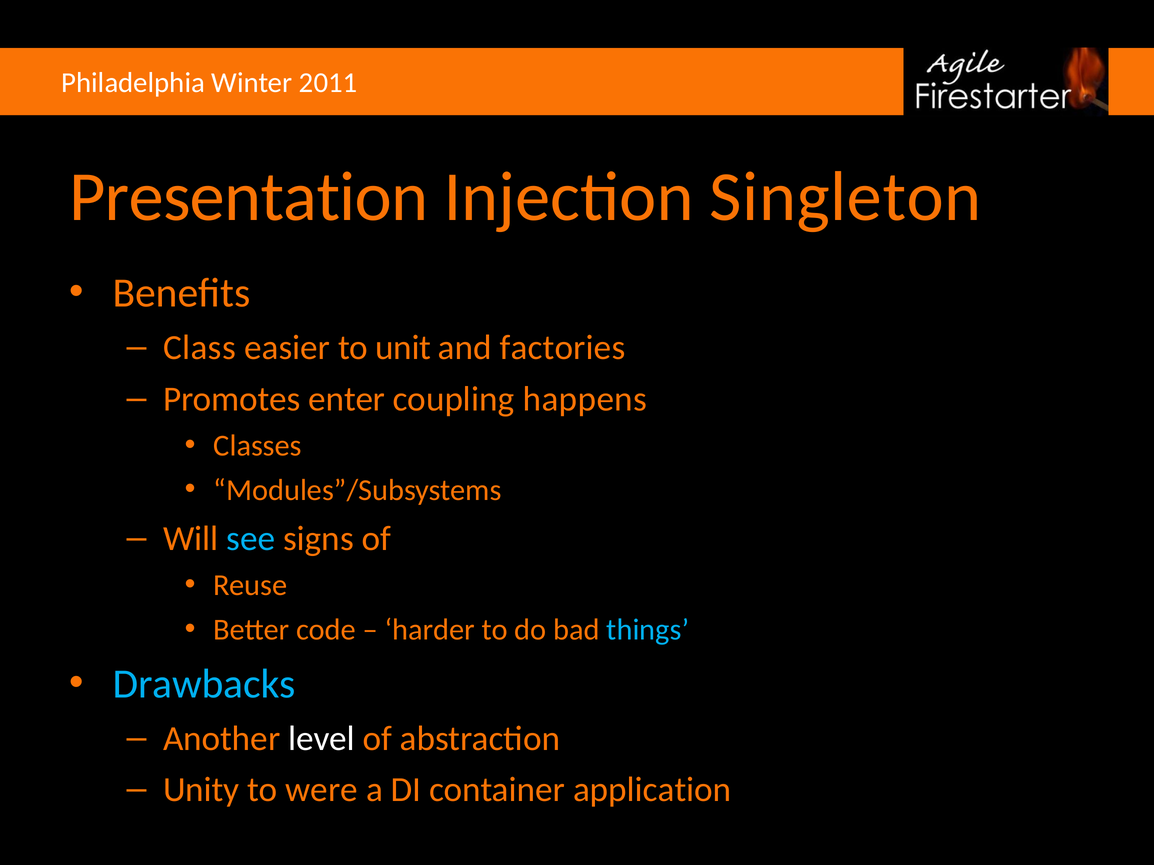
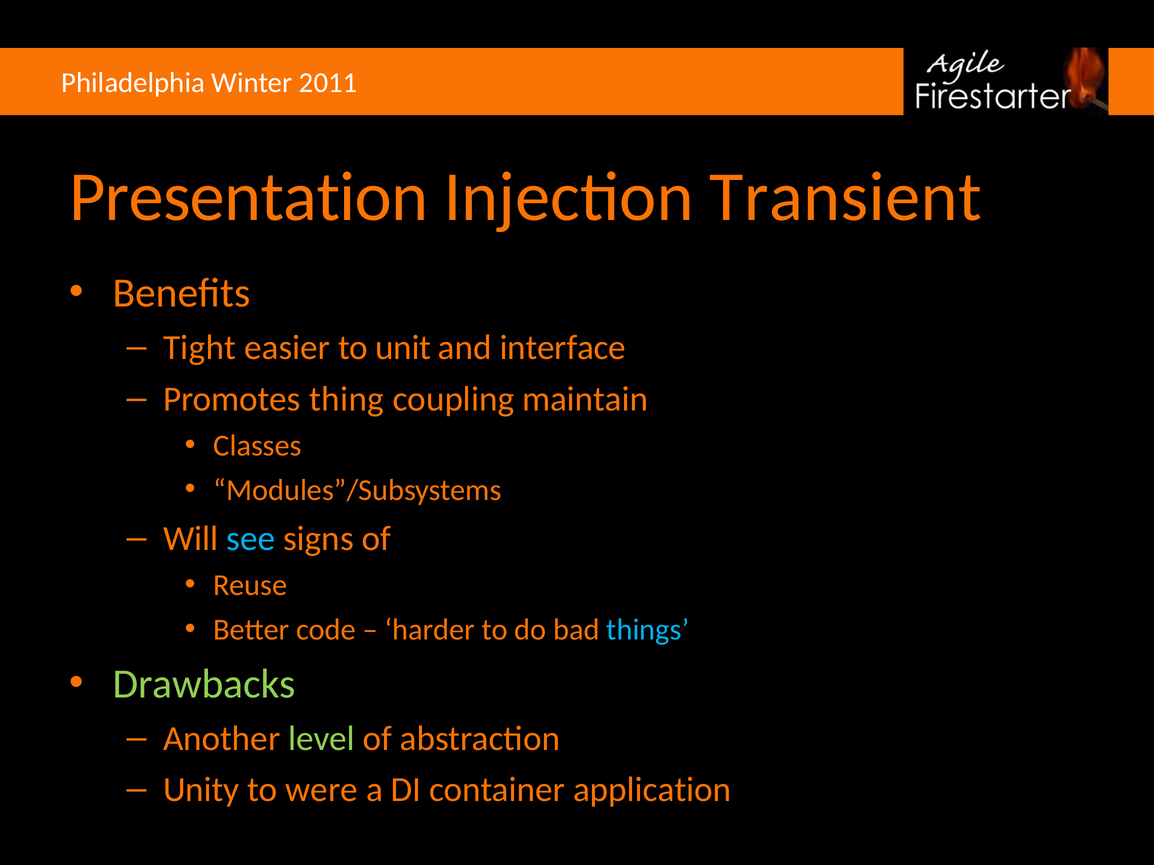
Singleton: Singleton -> Transient (845, 197)
Class: Class -> Tight (200, 348)
factories: factories -> interface (563, 348)
enter: enter -> thing (347, 399)
happens: happens -> maintain (585, 399)
Drawbacks colour: light blue -> light green (204, 684)
level colour: white -> light green (322, 739)
